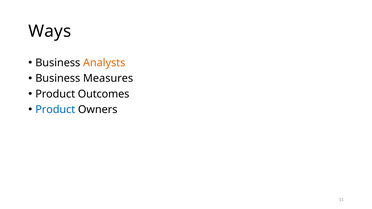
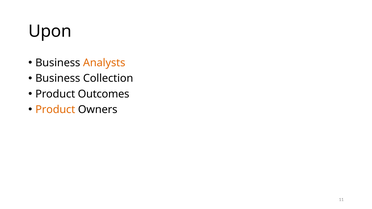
Ways: Ways -> Upon (50, 31)
Measures: Measures -> Collection (108, 78)
Product colour: blue -> orange (55, 110)
